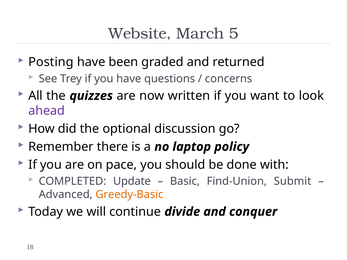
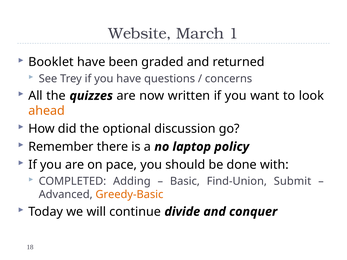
5: 5 -> 1 (234, 33)
Posting: Posting -> Booklet (51, 62)
ahead colour: purple -> orange (47, 111)
Update: Update -> Adding (132, 181)
